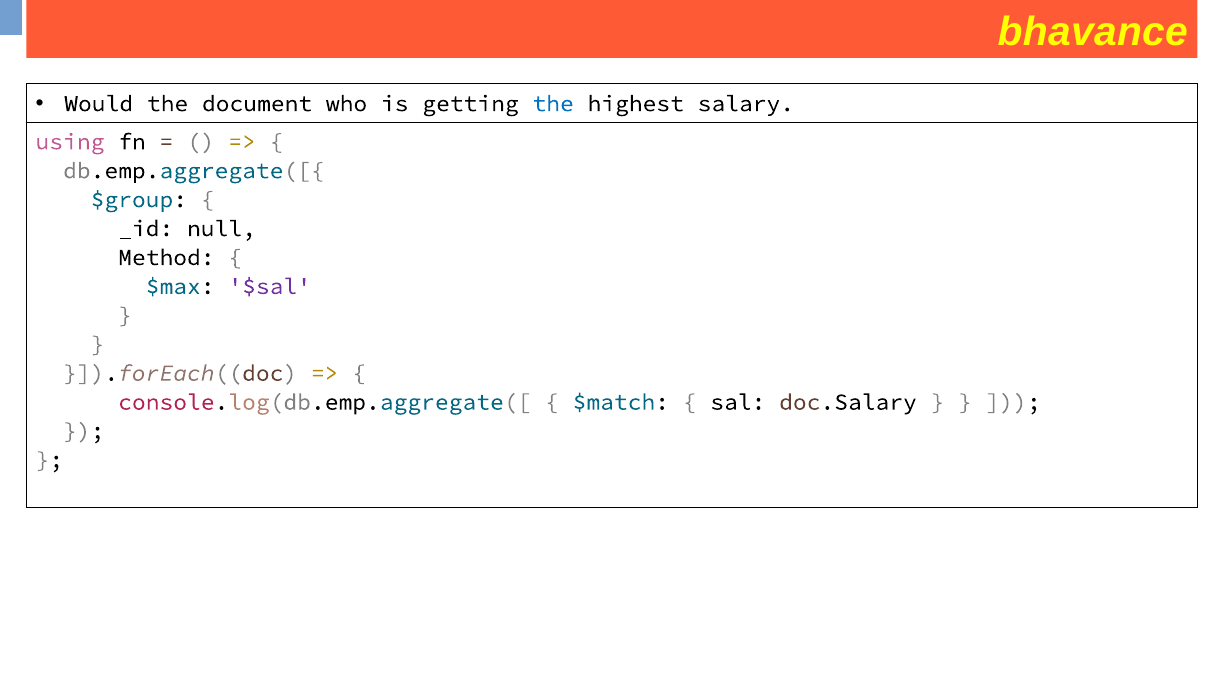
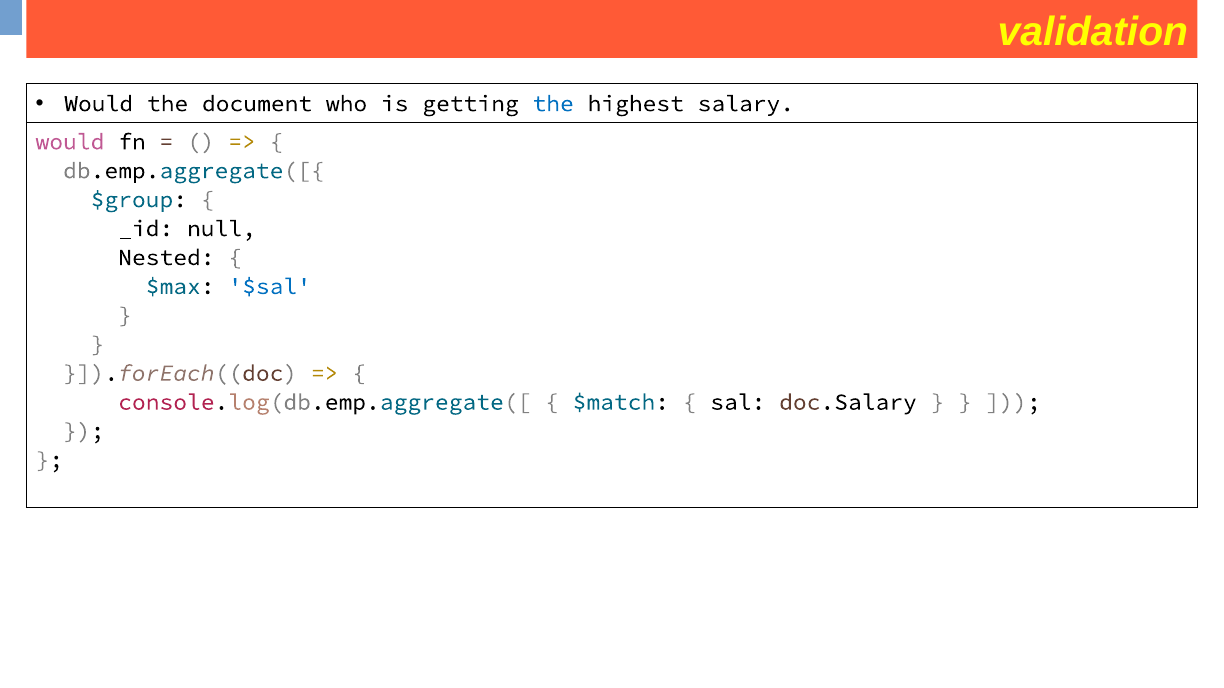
bhavance: bhavance -> validation (1093, 32)
using: using -> would (70, 142)
Method: Method -> Nested (166, 258)
$sal colour: purple -> blue (270, 287)
